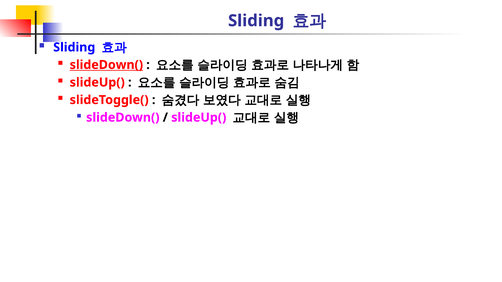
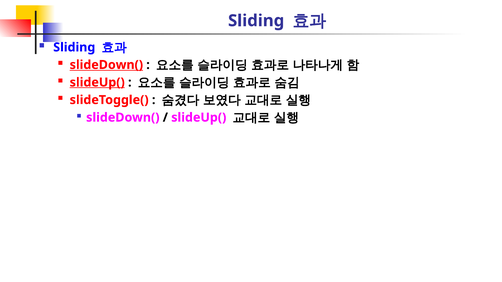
slideUp( underline: none -> present (97, 82)
